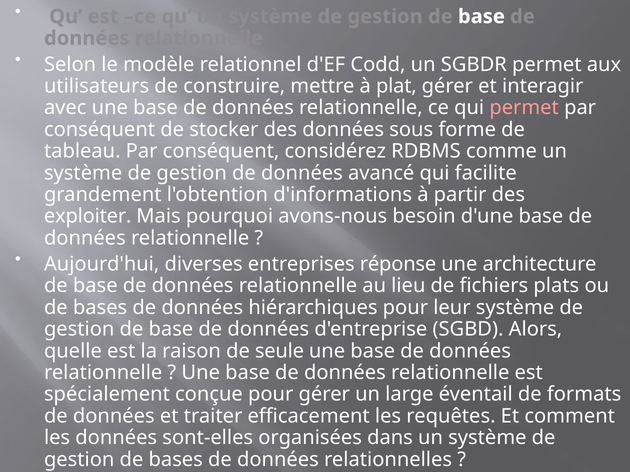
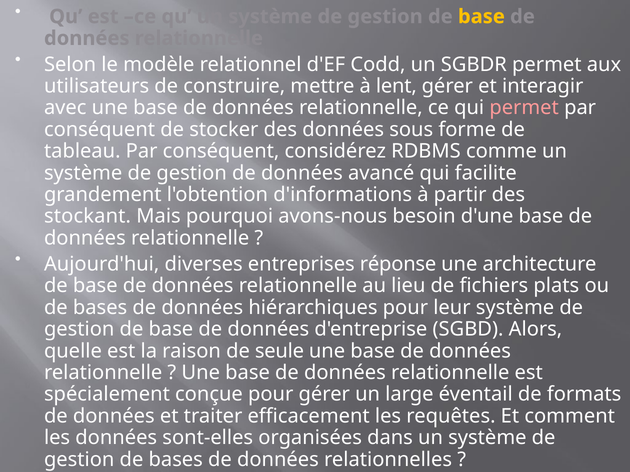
base colour: white -> yellow (481, 17)
plat: plat -> lent (396, 86)
exploiter: exploiter -> stockant (88, 217)
